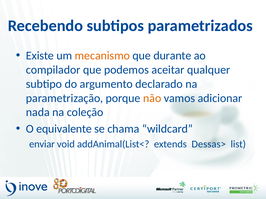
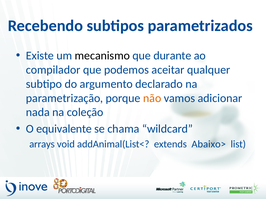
mecanismo colour: orange -> black (102, 56)
enviar: enviar -> arrays (42, 144)
Dessas>: Dessas> -> Abaixo> (209, 144)
